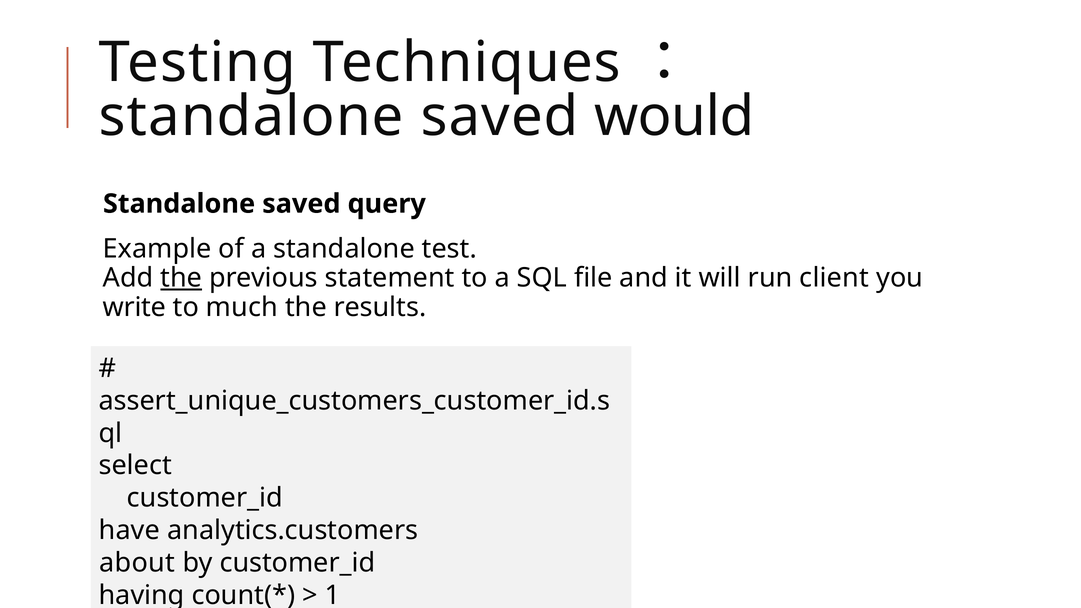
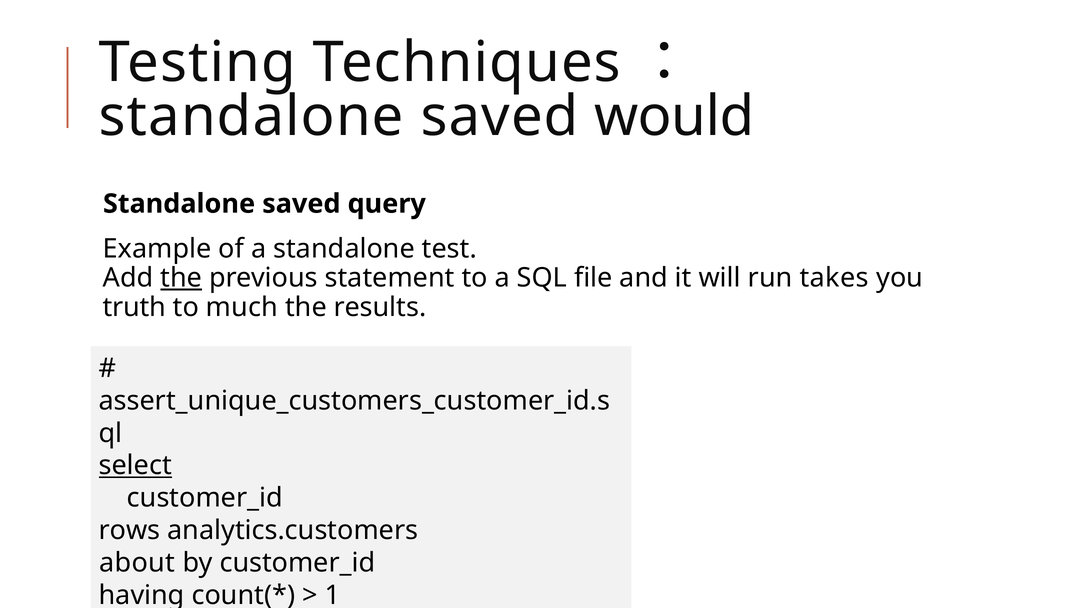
client: client -> takes (834, 278)
write: write -> truth (135, 307)
select underline: none -> present (135, 466)
have: have -> rows (130, 530)
